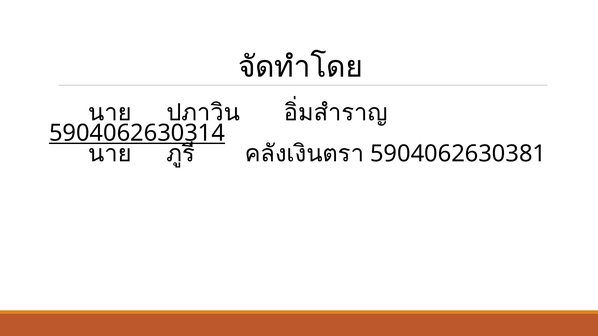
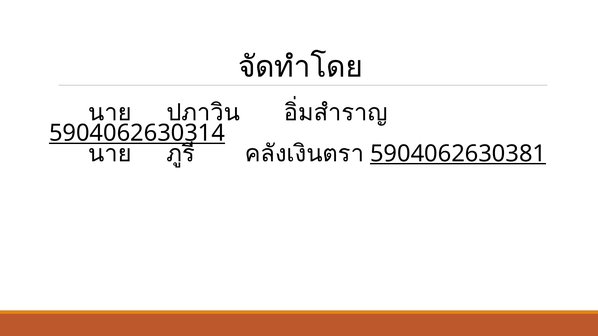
5904062630381 underline: none -> present (458, 154)
